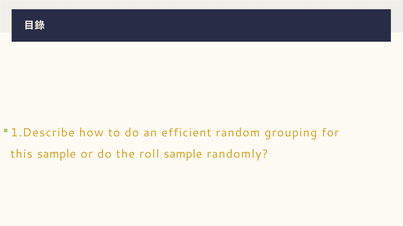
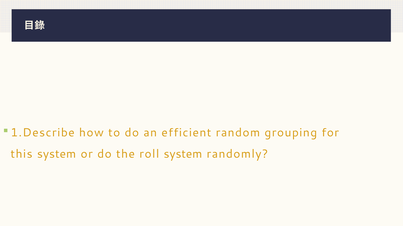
this sample: sample -> system (57, 154)
roll sample: sample -> system (183, 154)
